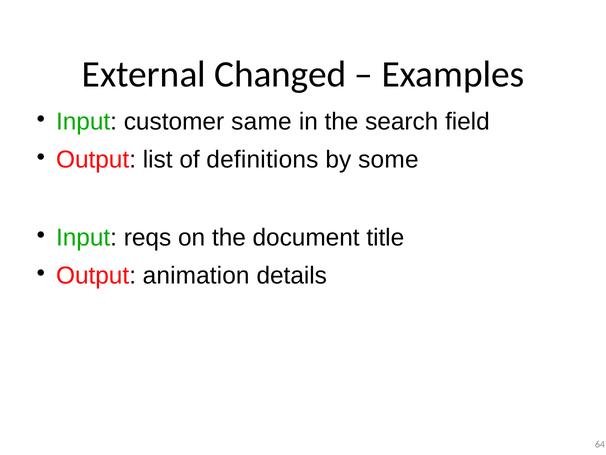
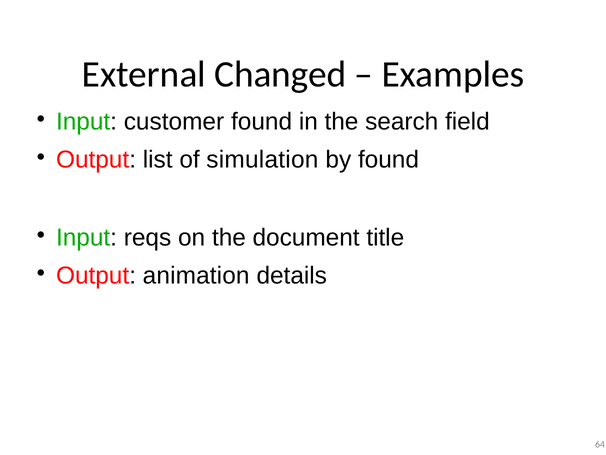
customer same: same -> found (262, 122)
definitions: definitions -> simulation (262, 160)
by some: some -> found (388, 160)
